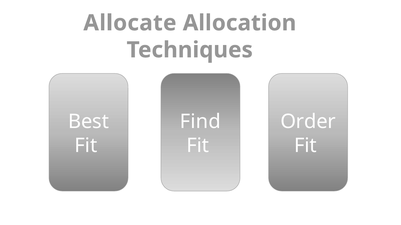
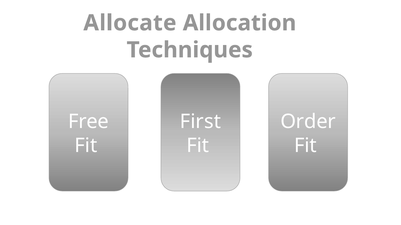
Best: Best -> Free (89, 122)
Find: Find -> First (200, 122)
